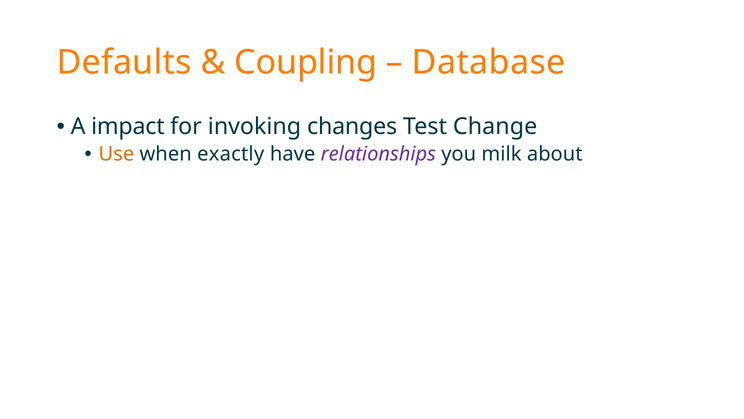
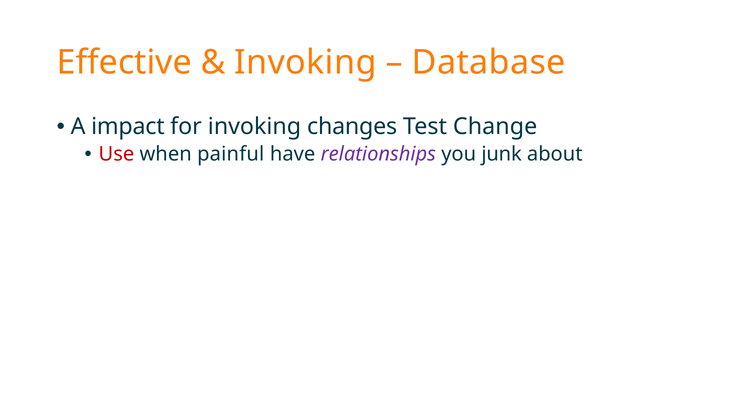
Defaults: Defaults -> Effective (124, 62)
Coupling: Coupling -> Invoking (305, 62)
Use colour: orange -> red (116, 154)
exactly: exactly -> painful (231, 154)
milk: milk -> junk (502, 154)
